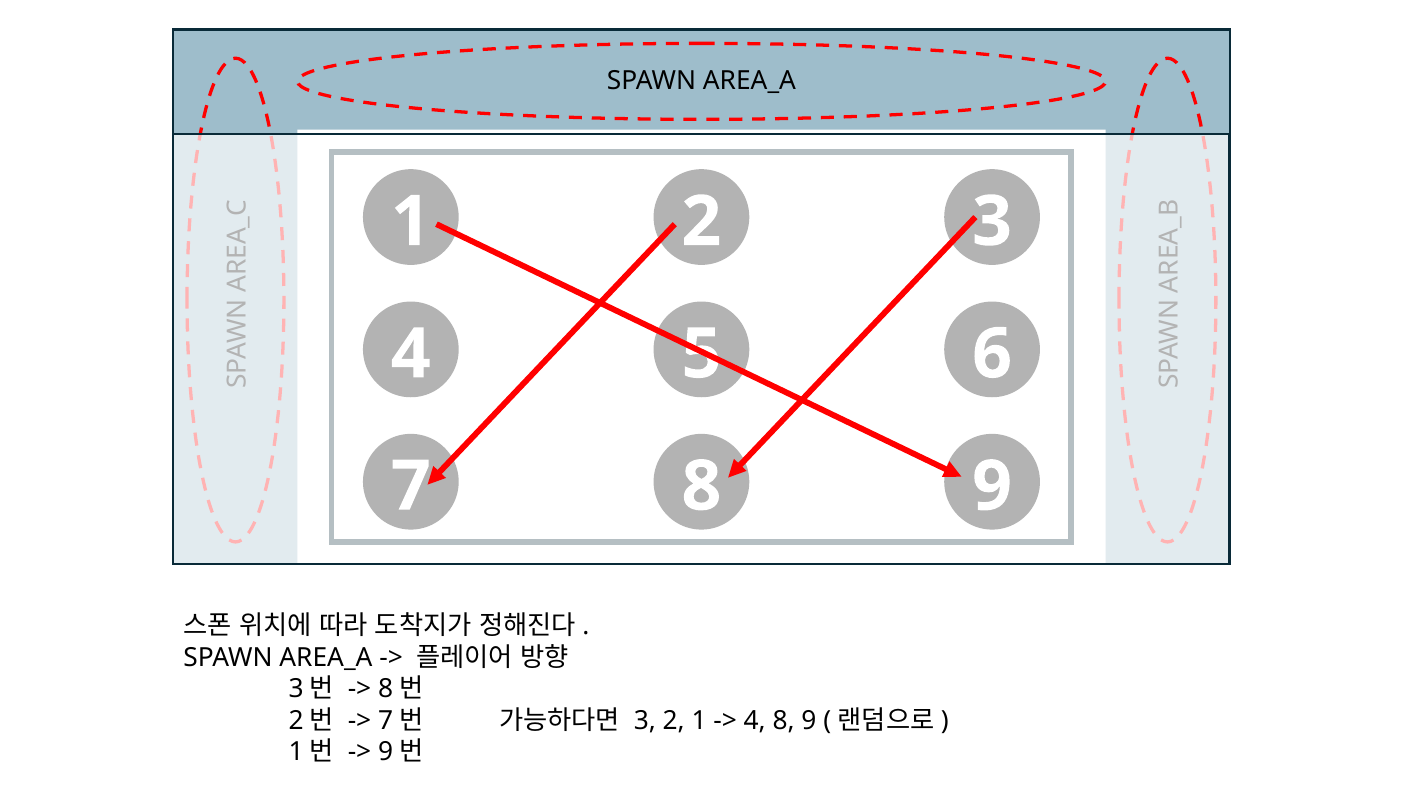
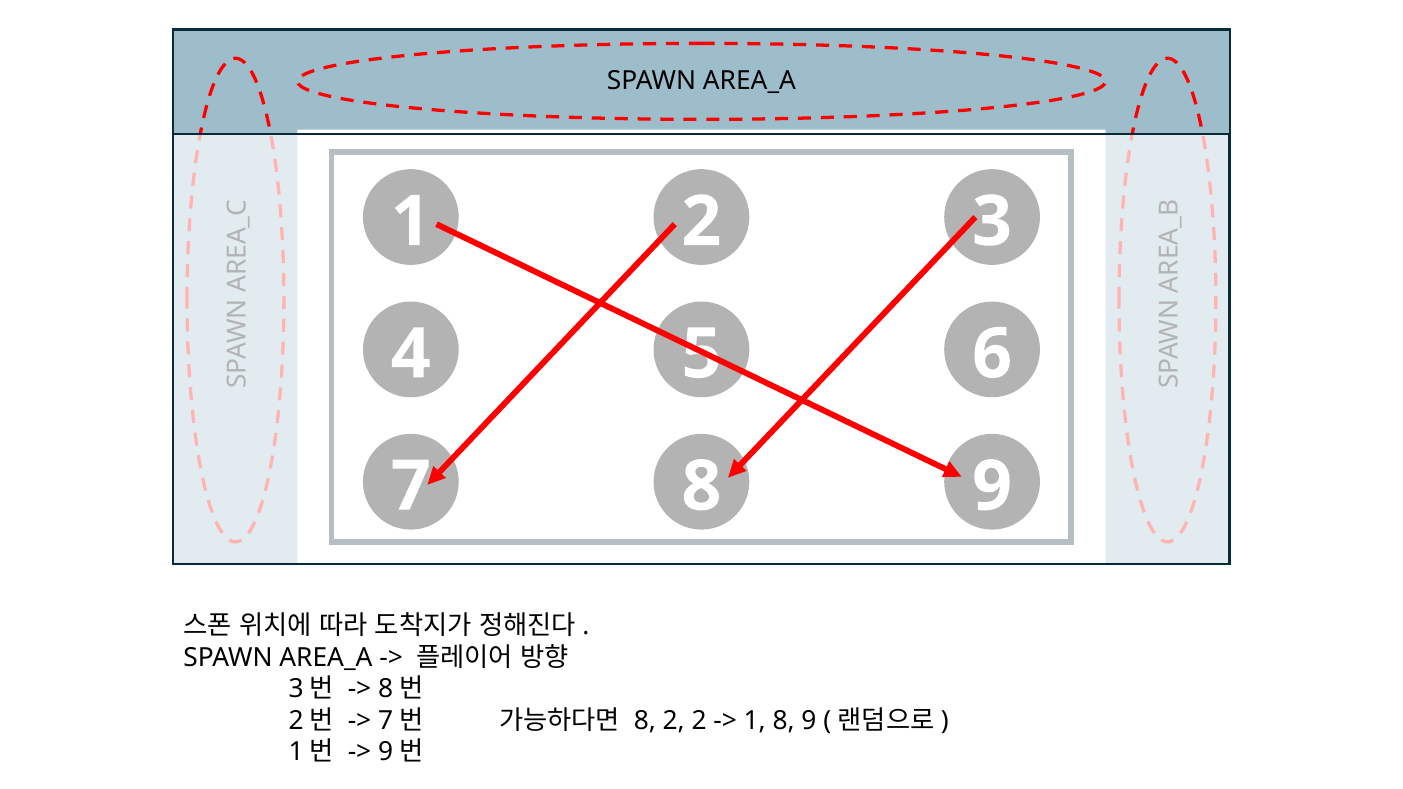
3: 3 -> 8 (645, 721)
2 1: 1 -> 2 (699, 721)
4: 4 -> 1 (755, 721)
